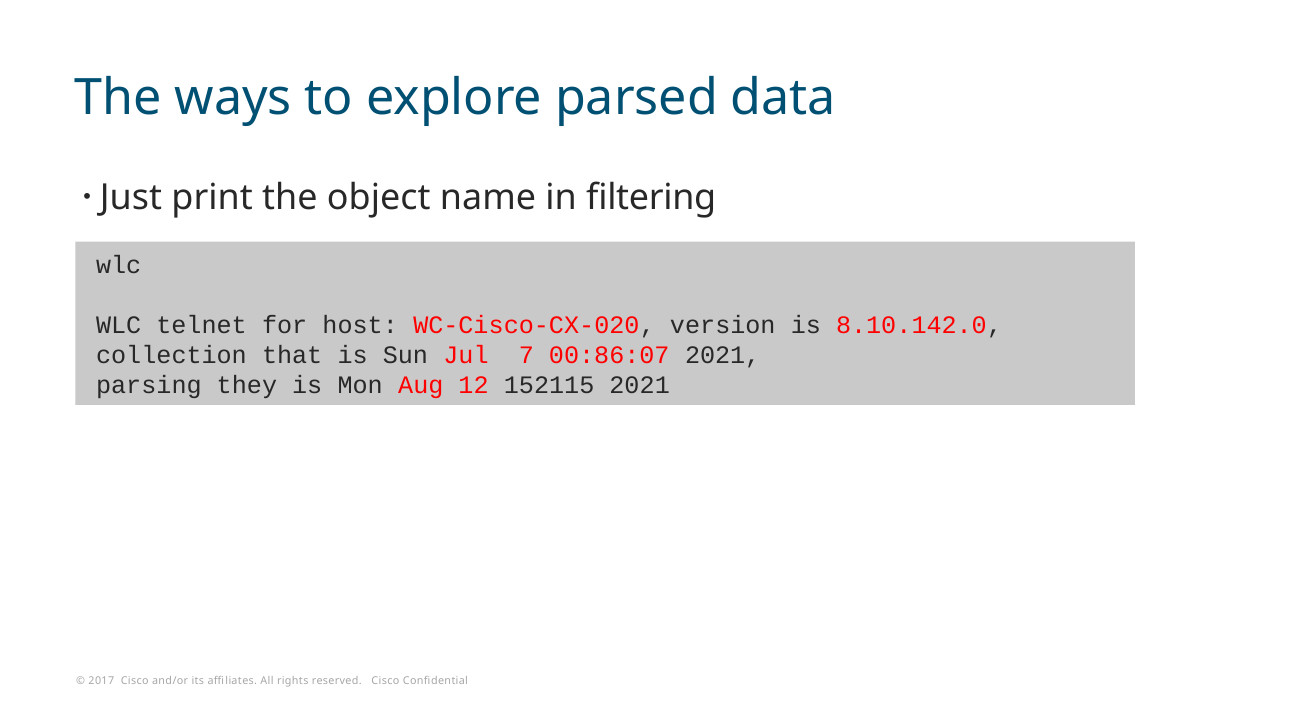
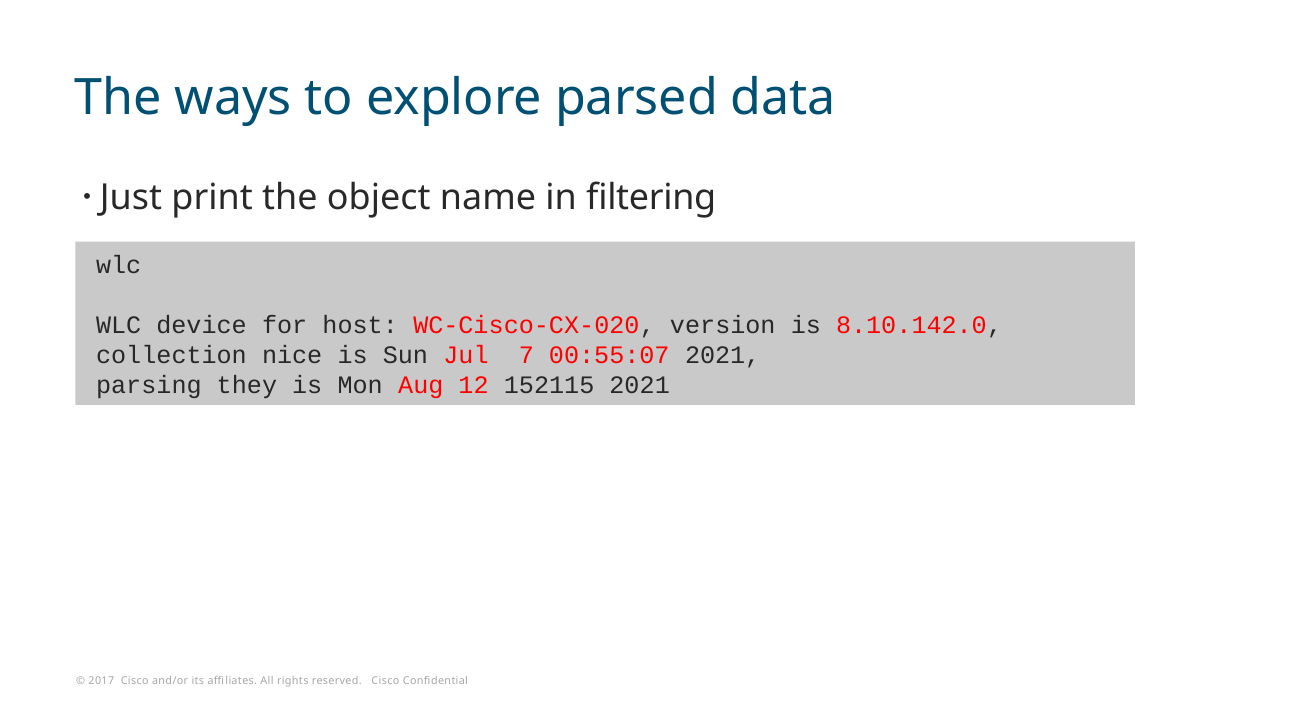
telnet: telnet -> device (202, 325)
that: that -> nice (292, 355)
00:86:07: 00:86:07 -> 00:55:07 (609, 355)
